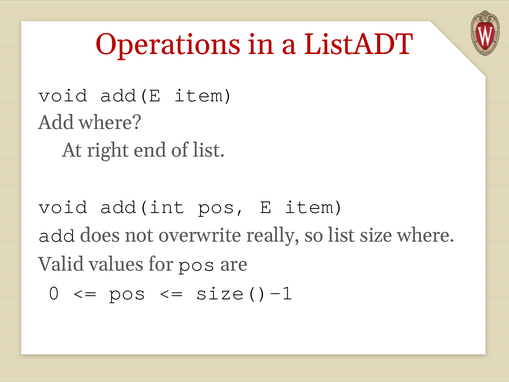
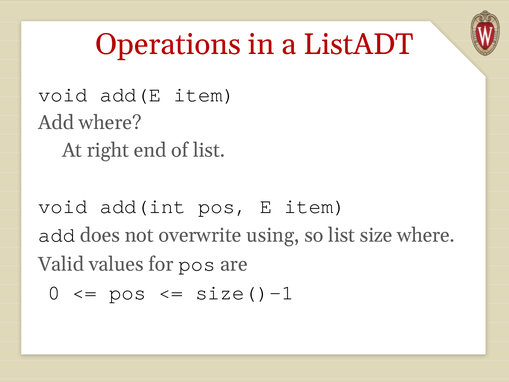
really: really -> using (273, 235)
